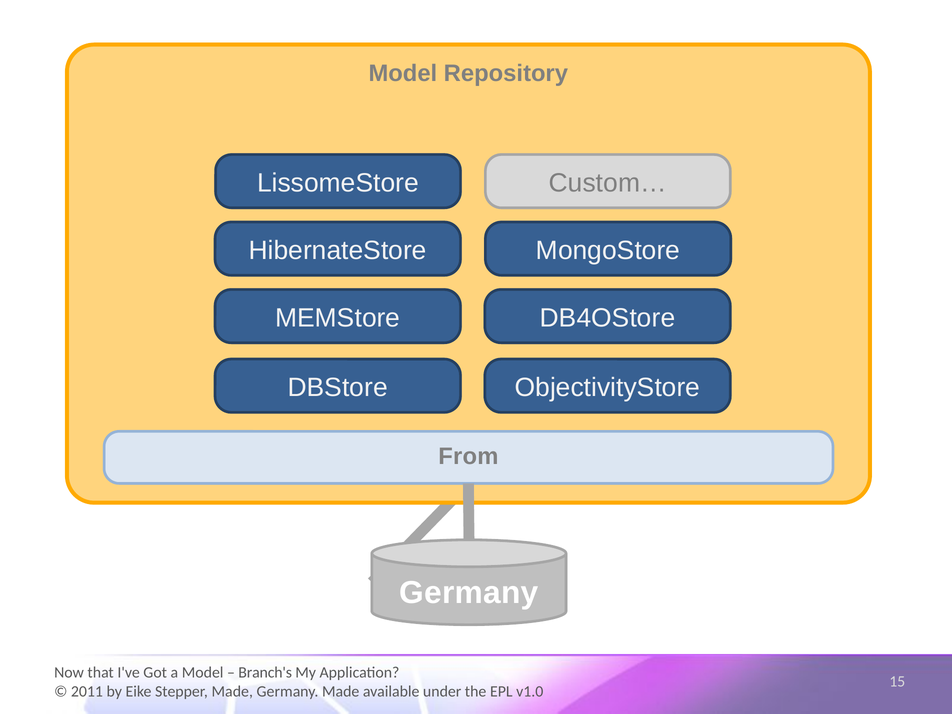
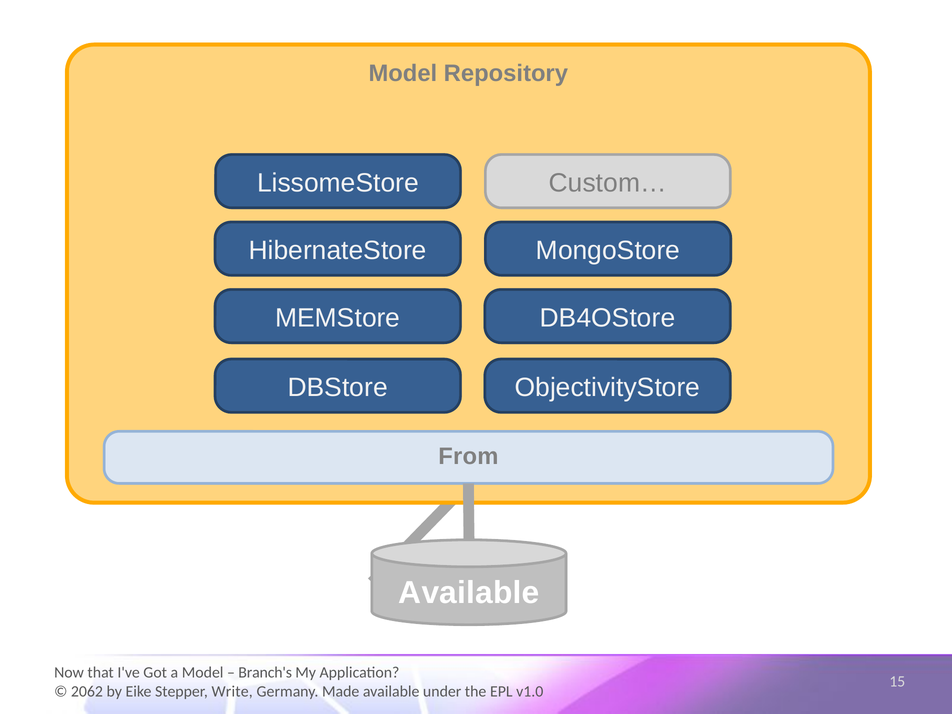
Germany: Germany -> Available (469, 593)
2011: 2011 -> 2062 (87, 692)
Stepper Made: Made -> Write (232, 692)
